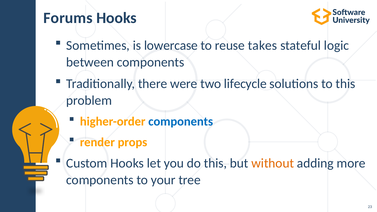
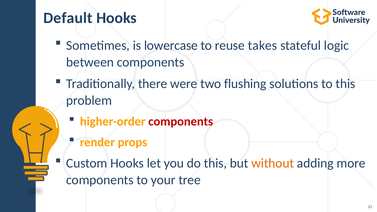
Forums: Forums -> Default (68, 18)
lifecycle: lifecycle -> flushing (245, 84)
components colour: blue -> red (181, 122)
